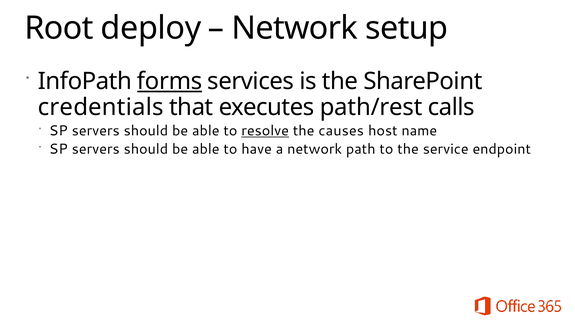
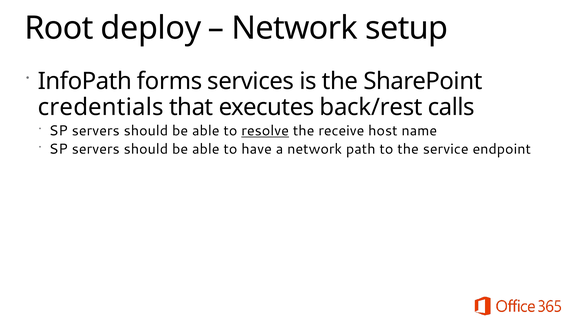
forms underline: present -> none (170, 81)
path/rest: path/rest -> back/rest (371, 107)
causes: causes -> receive (341, 131)
